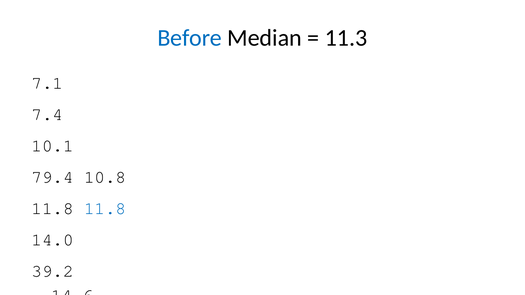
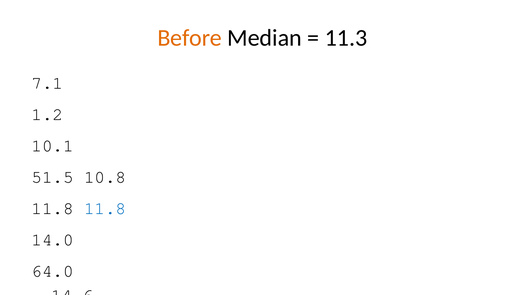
Before colour: blue -> orange (190, 38)
7.4: 7.4 -> 1.2 (47, 115)
79.4: 79.4 -> 51.5 (53, 177)
39.2: 39.2 -> 64.0 (53, 271)
